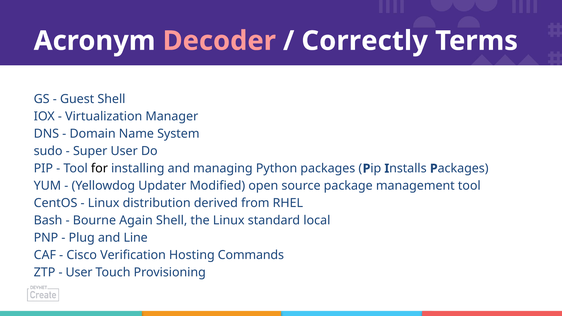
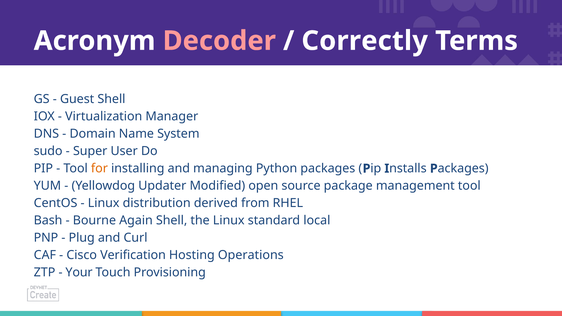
for colour: black -> orange (99, 169)
Line: Line -> Curl (136, 238)
Commands: Commands -> Operations (251, 255)
User: User -> Your (79, 273)
